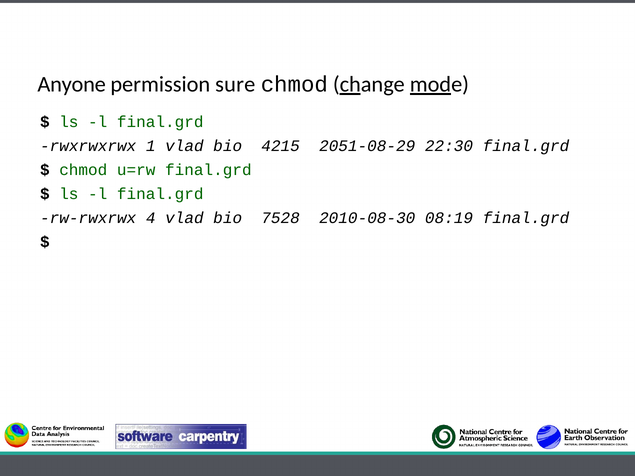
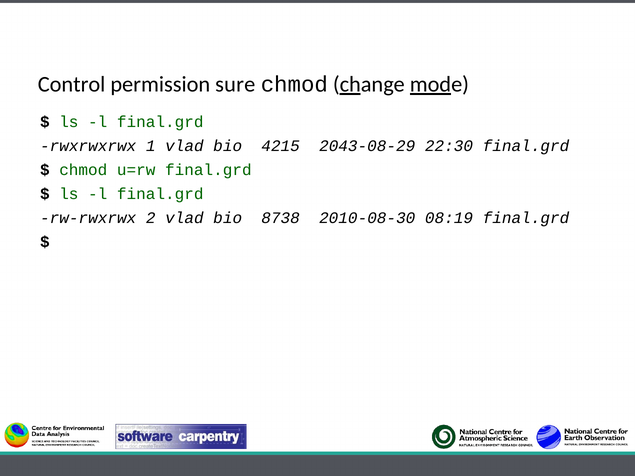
Anyone: Anyone -> Control (72, 84)
2051-08-29: 2051-08-29 -> 2043-08-29 (367, 146)
4: 4 -> 2 (151, 218)
7528: 7528 -> 8738 (281, 218)
